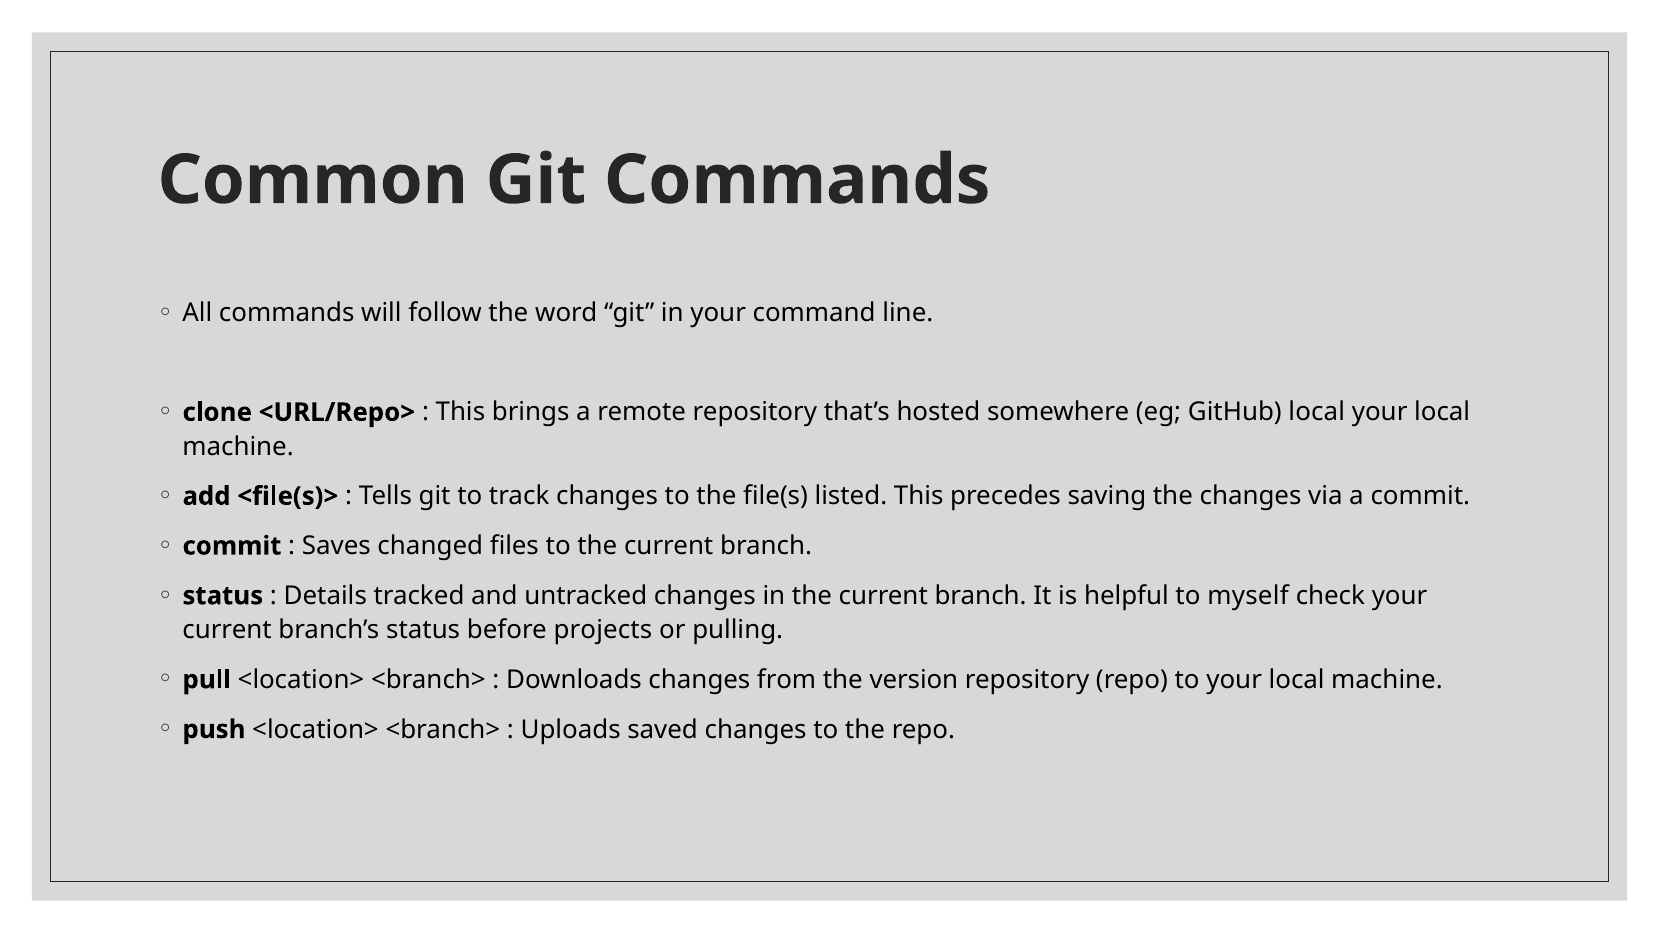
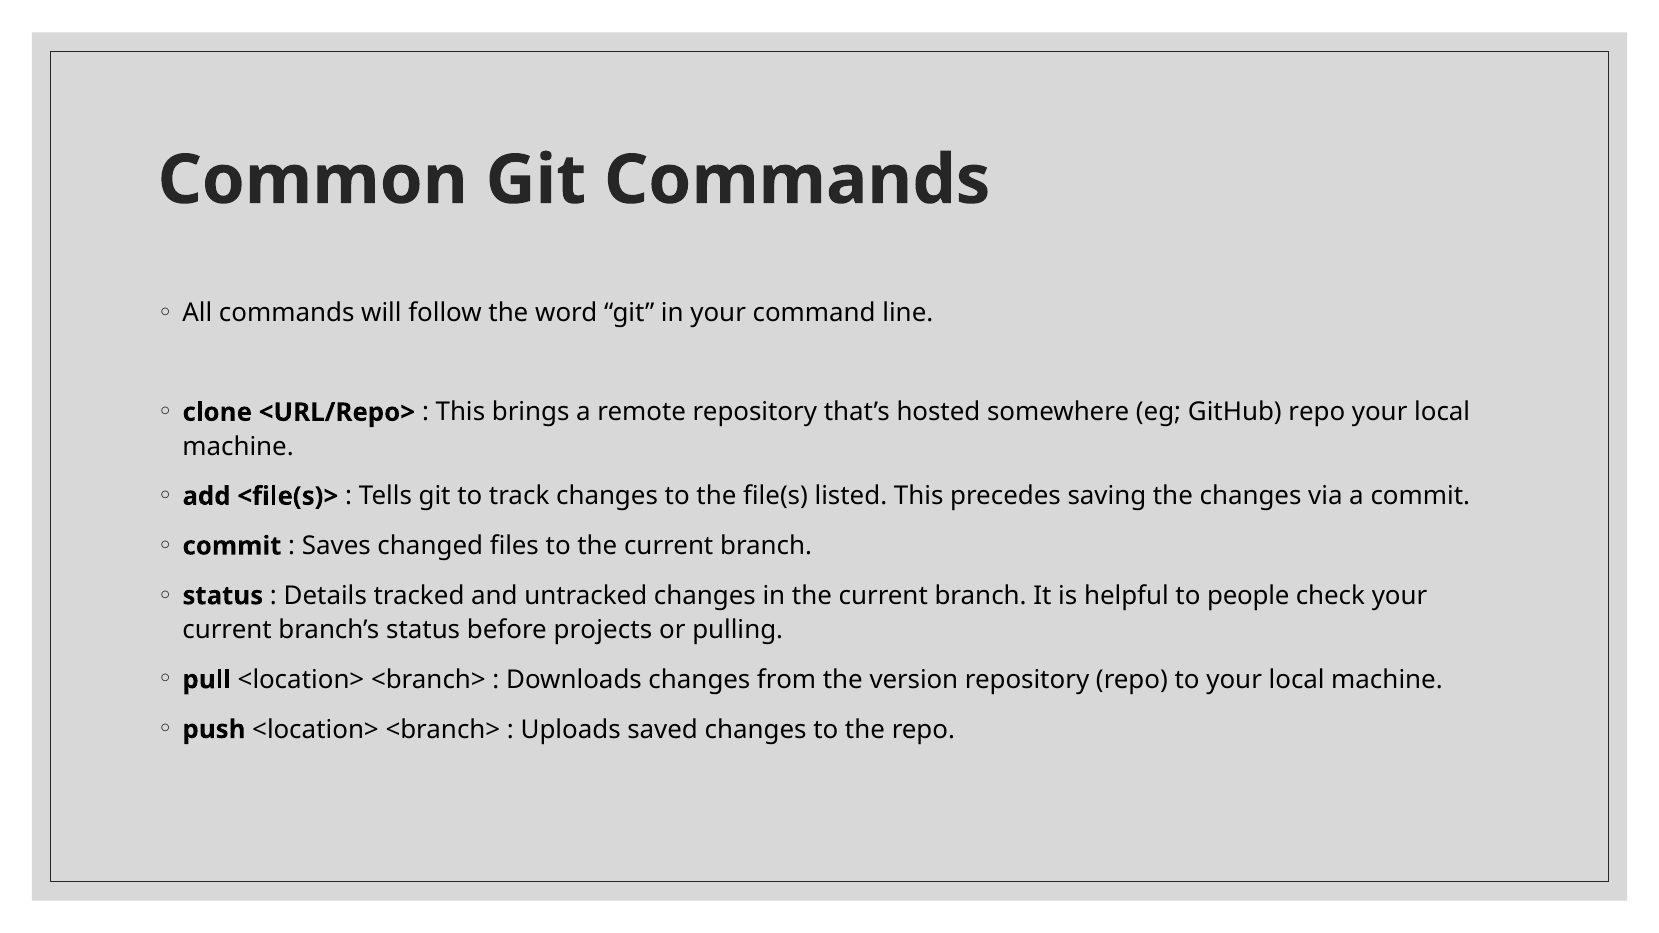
GitHub local: local -> repo (1317, 412)
myself: myself -> people (1248, 596)
